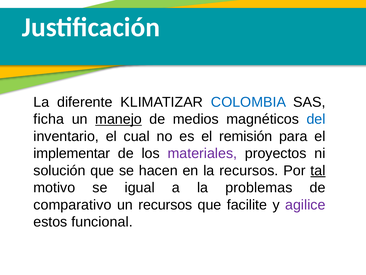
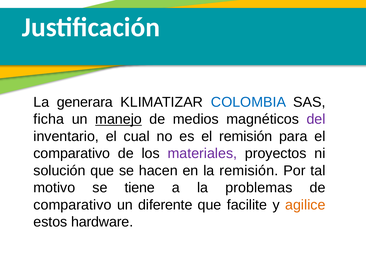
diferente: diferente -> generara (85, 102)
del colour: blue -> purple (316, 119)
implementar: implementar -> comparativo (72, 153)
la recursos: recursos -> remisión (249, 170)
tal underline: present -> none (318, 170)
igual: igual -> tiene (140, 187)
un recursos: recursos -> diferente (165, 204)
agilice colour: purple -> orange (305, 204)
funcional: funcional -> hardware (102, 222)
